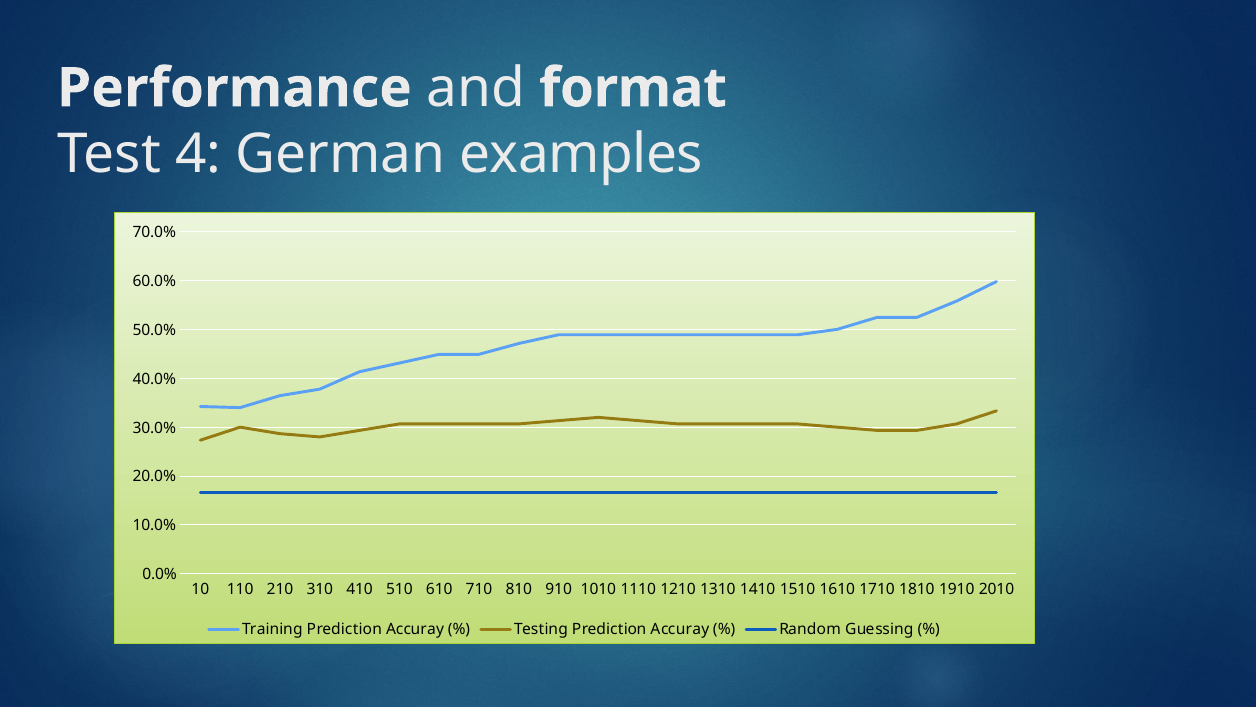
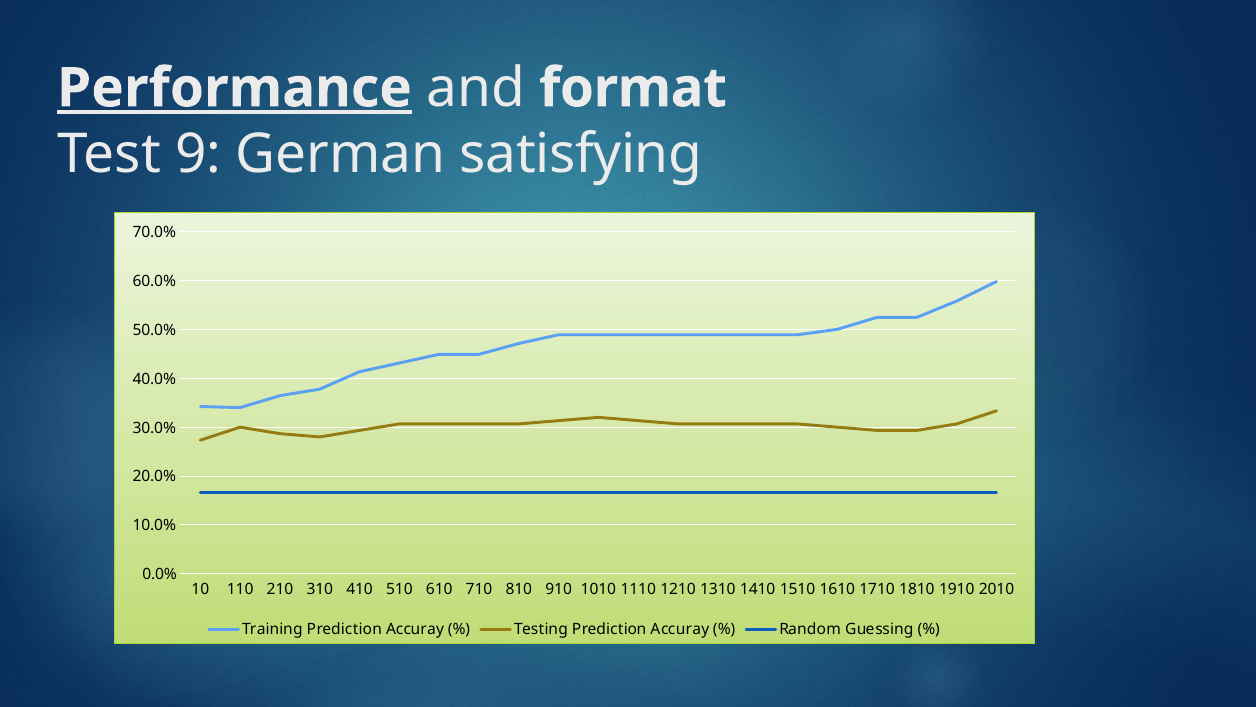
Performance underline: none -> present (235, 88)
4: 4 -> 9 (198, 154)
examples: examples -> satisfying (581, 154)
